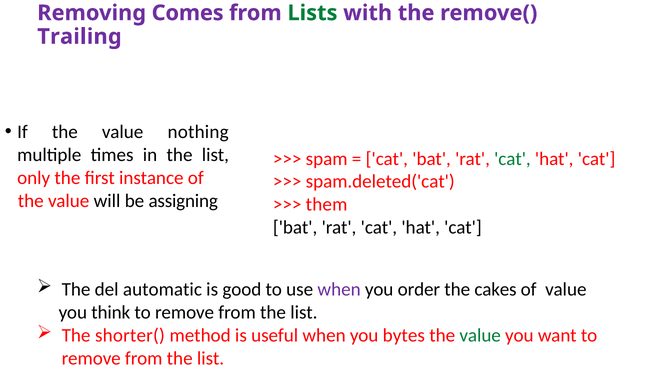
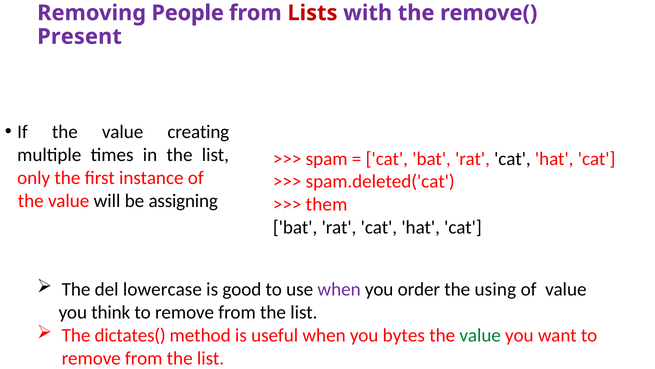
Comes: Comes -> People (188, 13)
Lists colour: green -> red (312, 13)
Trailing: Trailing -> Present (80, 37)
nothing: nothing -> creating (198, 132)
cat colour: green -> black (512, 158)
automatic: automatic -> lowercase (162, 289)
cakes: cakes -> using (495, 289)
shorter(: shorter( -> dictates( (130, 335)
